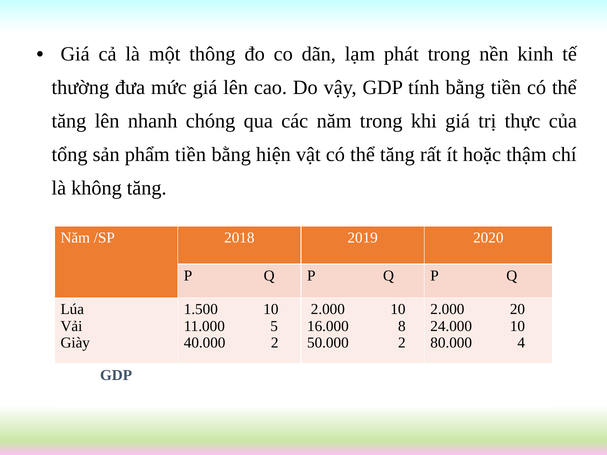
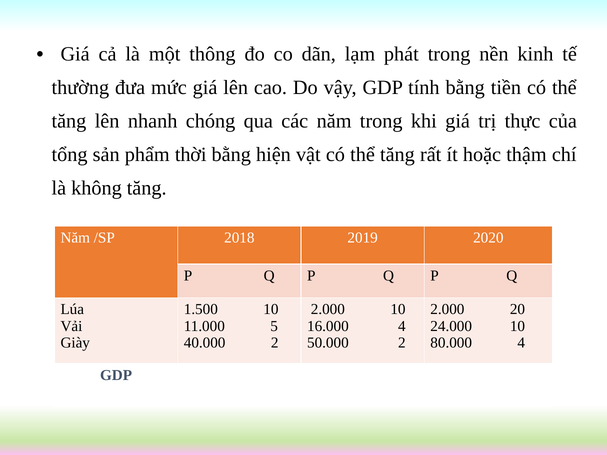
phẩm tiền: tiền -> thời (191, 155)
16.000 8: 8 -> 4 (402, 326)
